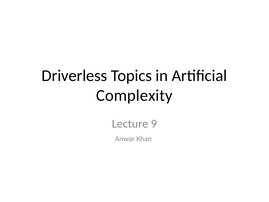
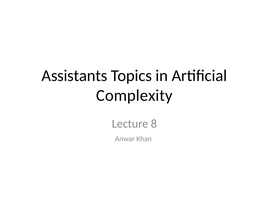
Driverless: Driverless -> Assistants (74, 76)
9: 9 -> 8 (154, 124)
